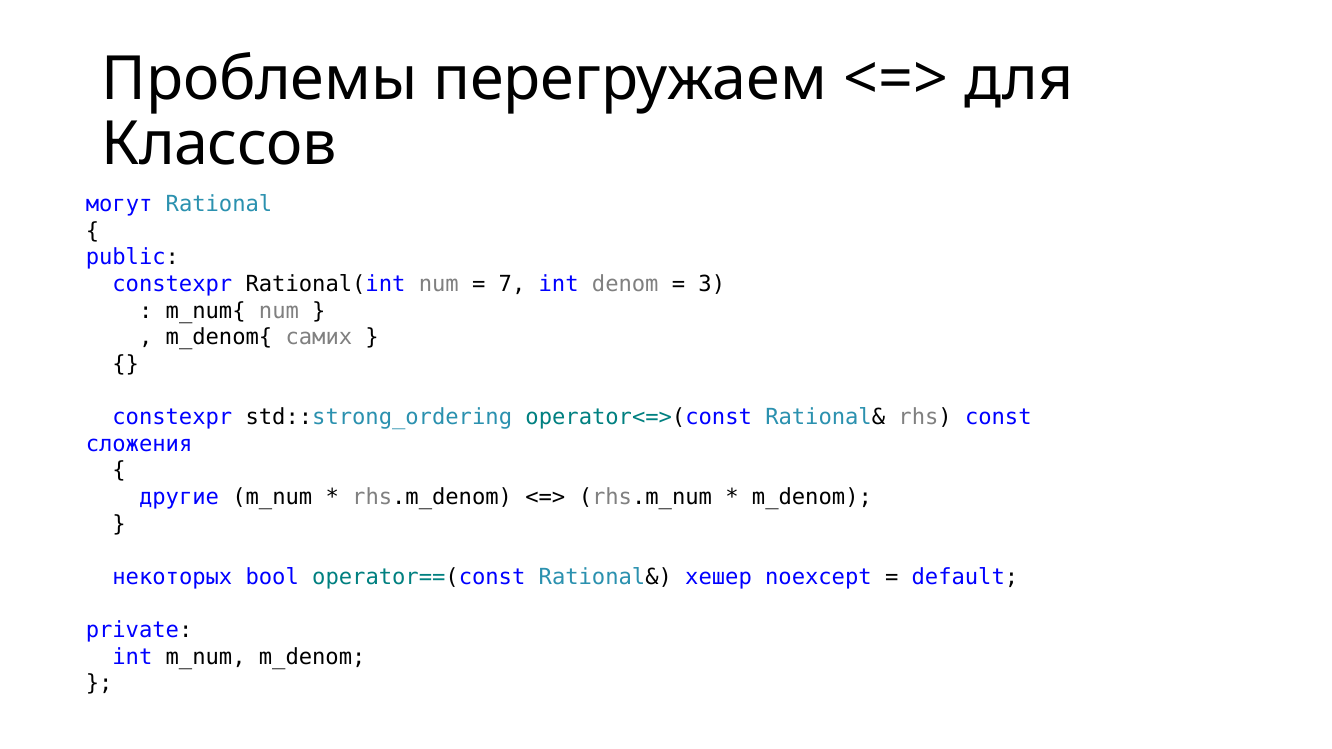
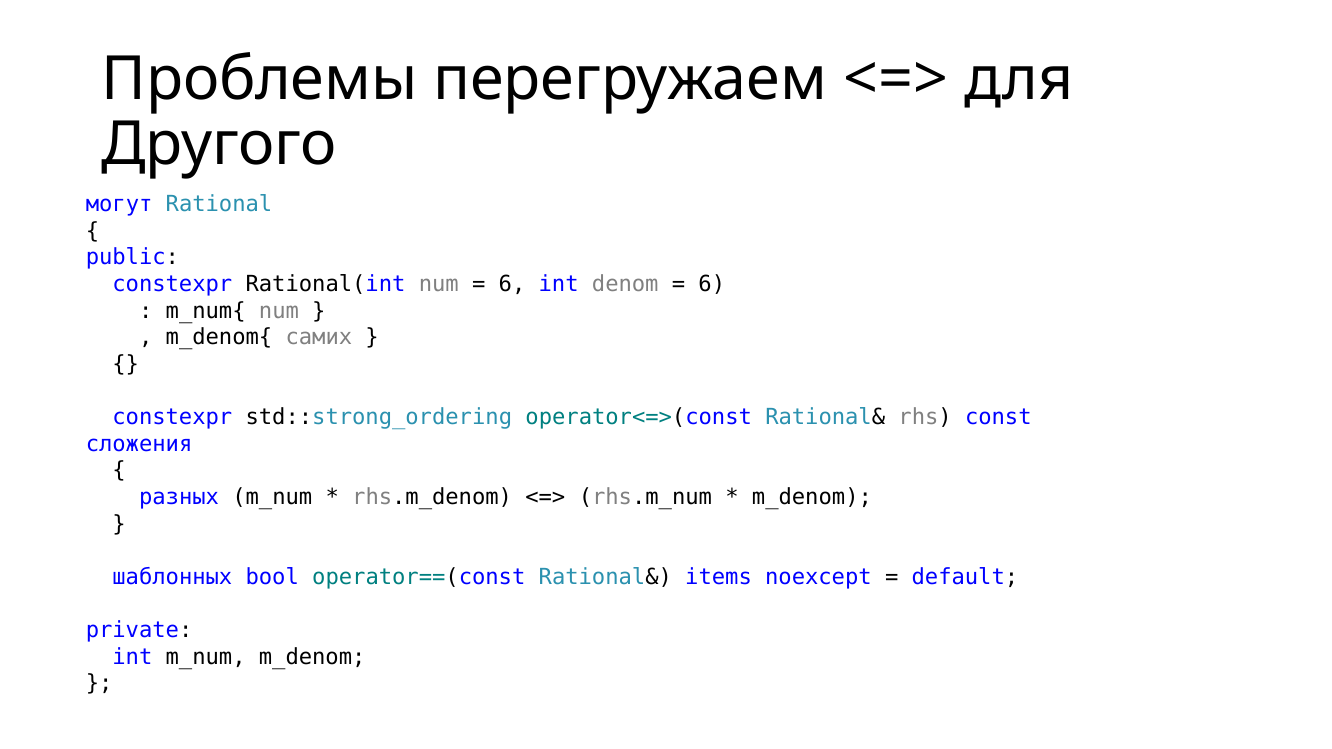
Классов: Классов -> Другого (219, 145)
7: 7 -> 6 (512, 284)
3: 3 -> 6 (712, 284)
другие: другие -> разных (179, 497)
некоторых: некоторых -> шаблонных (172, 577)
хешер: хешер -> items (719, 577)
